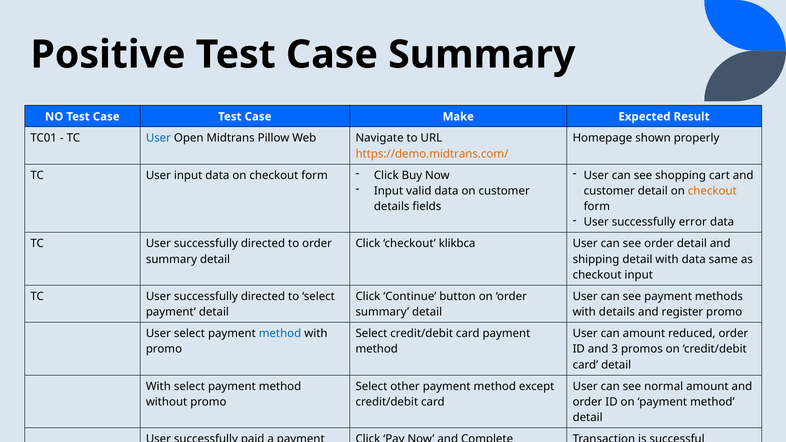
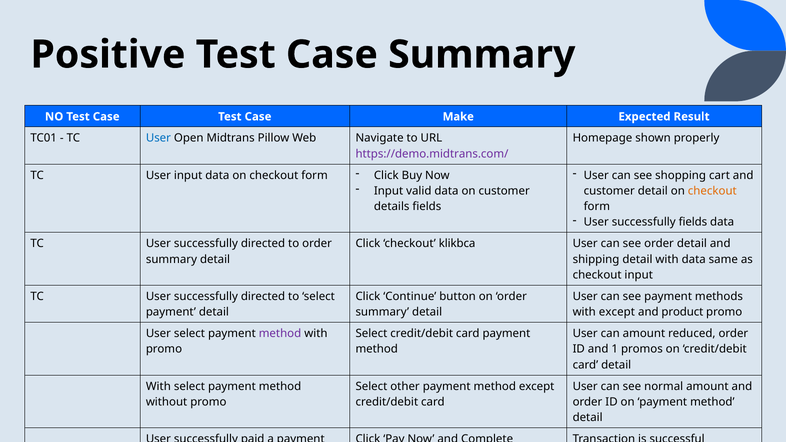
https://demo.midtrans.com/ colour: orange -> purple (432, 154)
successfully error: error -> fields (693, 222)
with details: details -> except (617, 312)
register: register -> product (682, 312)
method colour: blue -> purple (280, 334)
3: 3 -> 1 (615, 349)
